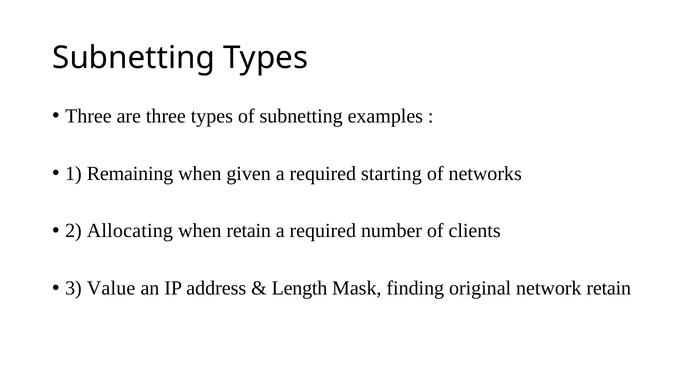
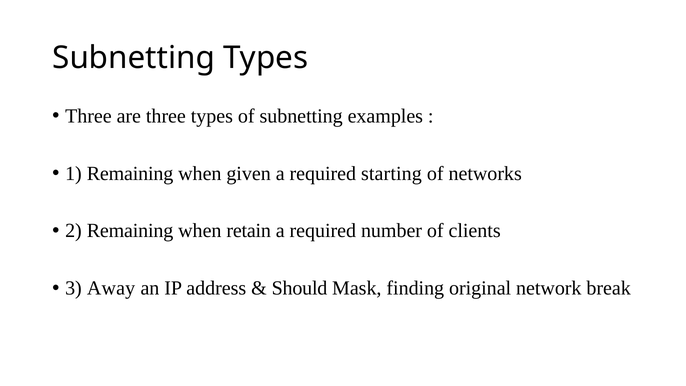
2 Allocating: Allocating -> Remaining (130, 231)
Value: Value -> Away (111, 288)
Length: Length -> Should (300, 288)
network retain: retain -> break (609, 288)
